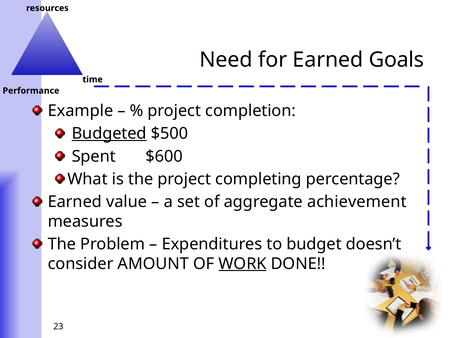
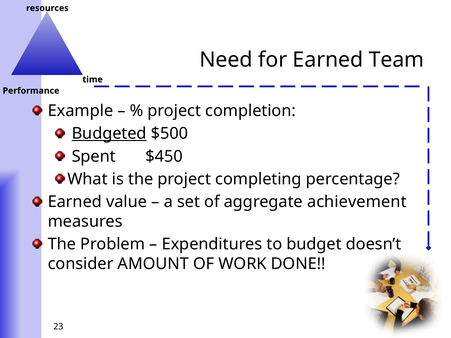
Goals: Goals -> Team (396, 60)
$600: $600 -> $450 (164, 156)
WORK underline: present -> none (243, 264)
